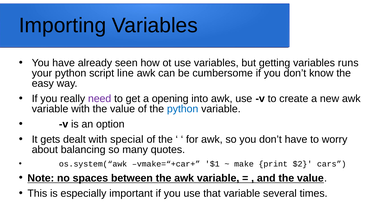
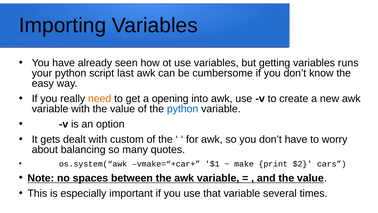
line: line -> last (125, 73)
need colour: purple -> orange (100, 98)
special: special -> custom (127, 139)
